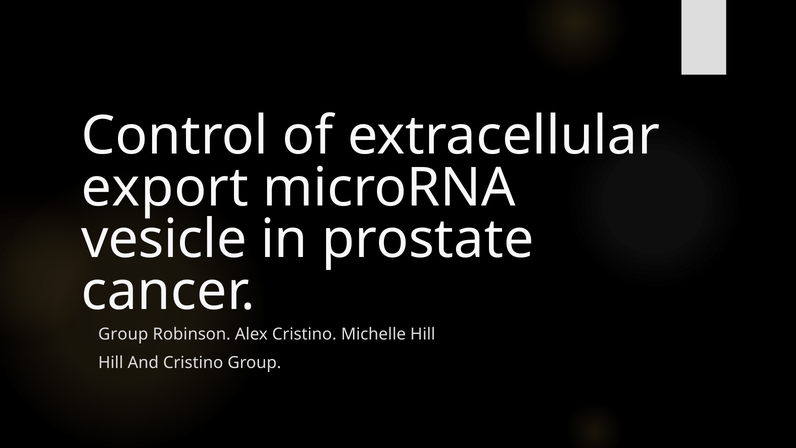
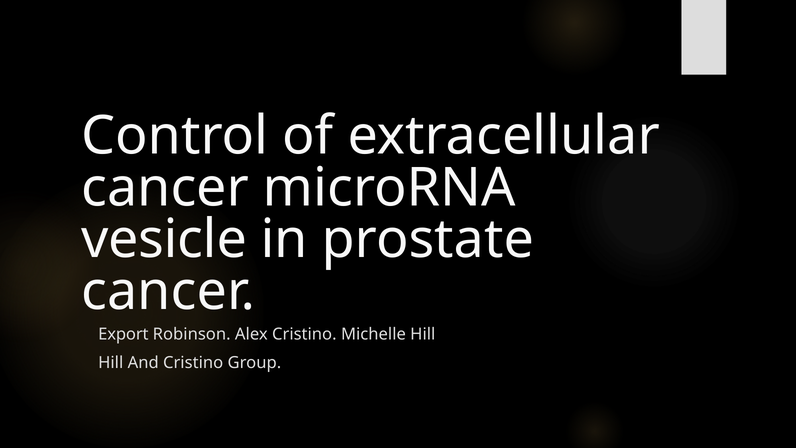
export: export -> cancer (165, 188)
Group: Group -> Export (123, 334)
